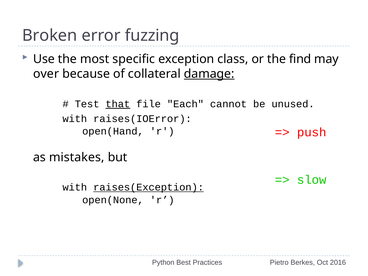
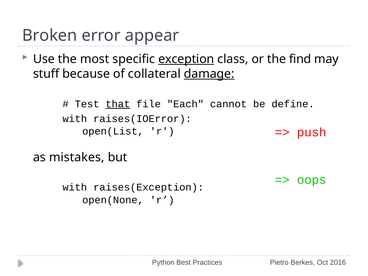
fuzzing: fuzzing -> appear (152, 36)
exception underline: none -> present (186, 59)
over: over -> stuff (46, 74)
unused: unused -> define (293, 104)
open(Hand: open(Hand -> open(List (113, 131)
slow: slow -> oops (312, 180)
raises(Exception underline: present -> none (149, 187)
